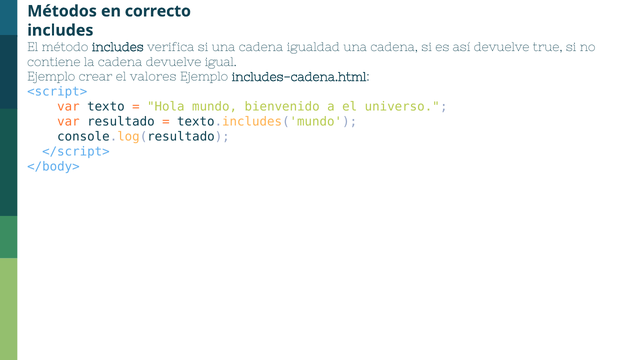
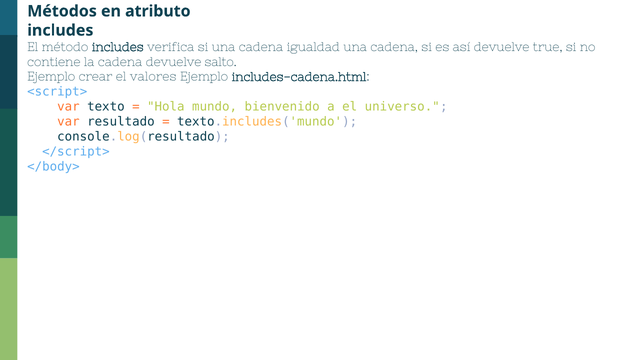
correcto: correcto -> atributo (158, 11)
igual: igual -> salto (221, 62)
